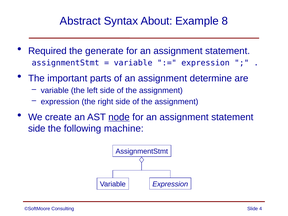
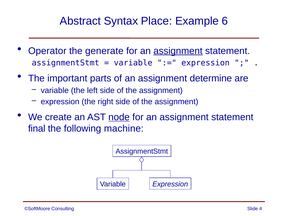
About: About -> Place (157, 21)
8: 8 -> 6 (225, 21)
Required: Required -> Operator (47, 51)
assignment underline: none -> present (178, 51)
side: side -> final (37, 129)
